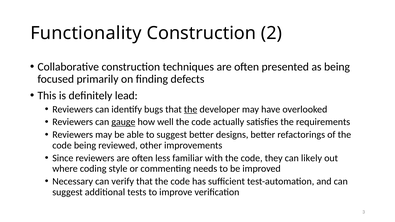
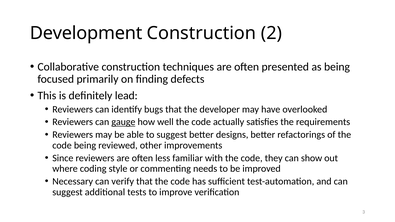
Functionality: Functionality -> Development (86, 33)
the underline: present -> none (191, 109)
likely: likely -> show (312, 158)
